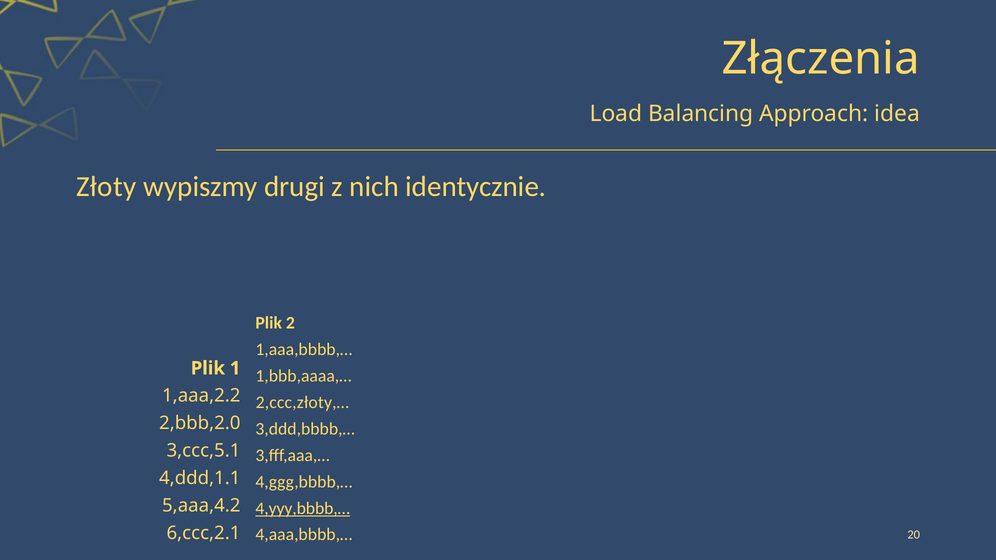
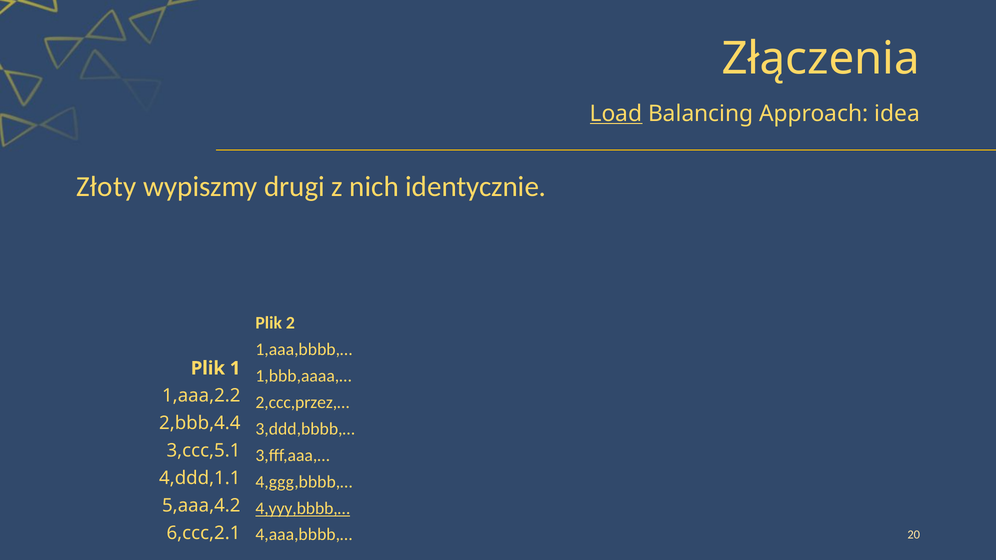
Load underline: none -> present (616, 114)
2,ccc,złoty,…: 2,ccc,złoty,… -> 2,ccc,przez,… (302, 403)
2,bbb,2.0: 2,bbb,2.0 -> 2,bbb,4.4 (200, 423)
